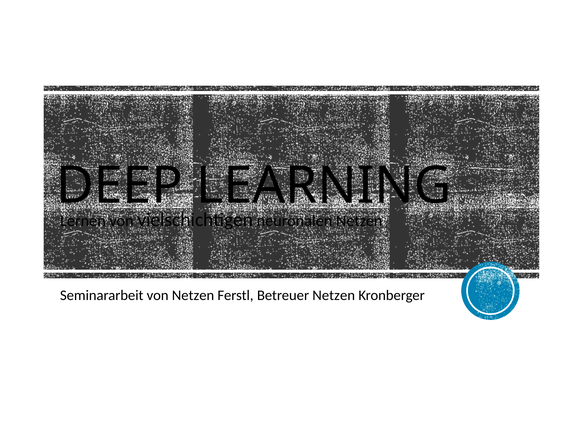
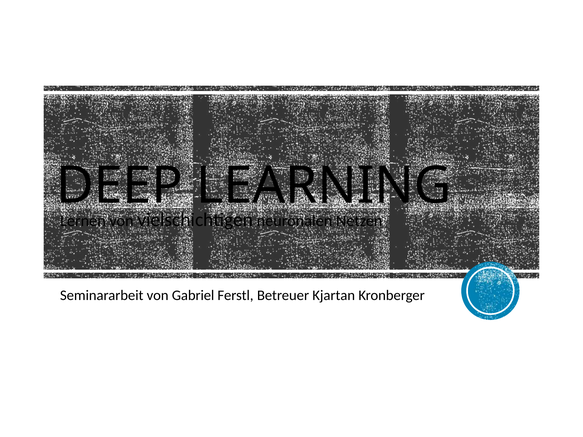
von Netzen: Netzen -> Gabriel (193, 296)
Betreuer Netzen: Netzen -> Kjartan (334, 296)
